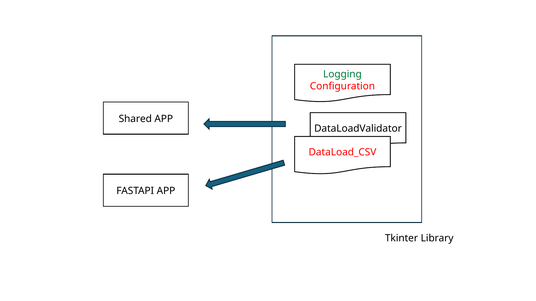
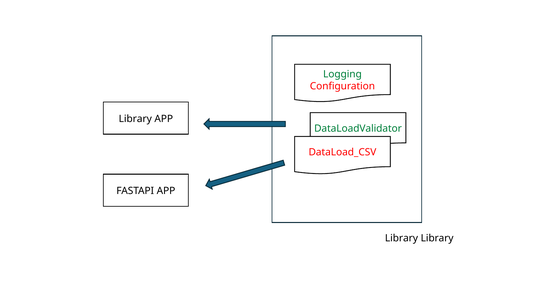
Shared: Shared -> Library (135, 119)
DataLoadValidator colour: black -> green (358, 129)
Tkinter: Tkinter -> Library (401, 238)
